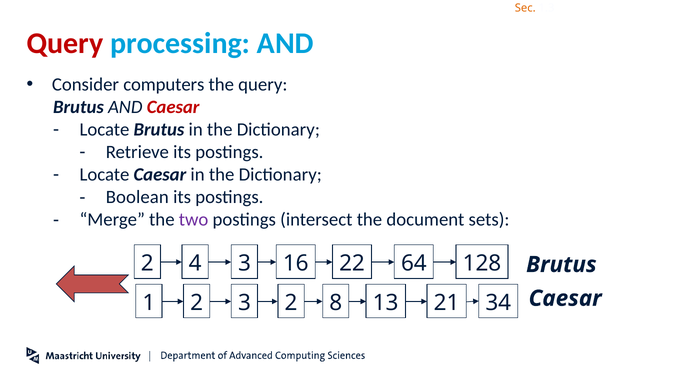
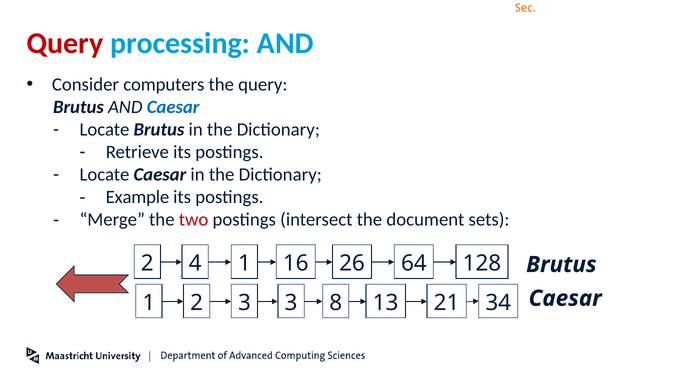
Caesar colour: red -> blue (173, 107)
Boolean: Boolean -> Example (137, 197)
two colour: purple -> red (194, 219)
4 3: 3 -> 1 (244, 263)
22: 22 -> 26 (352, 263)
3 2: 2 -> 3 (291, 302)
